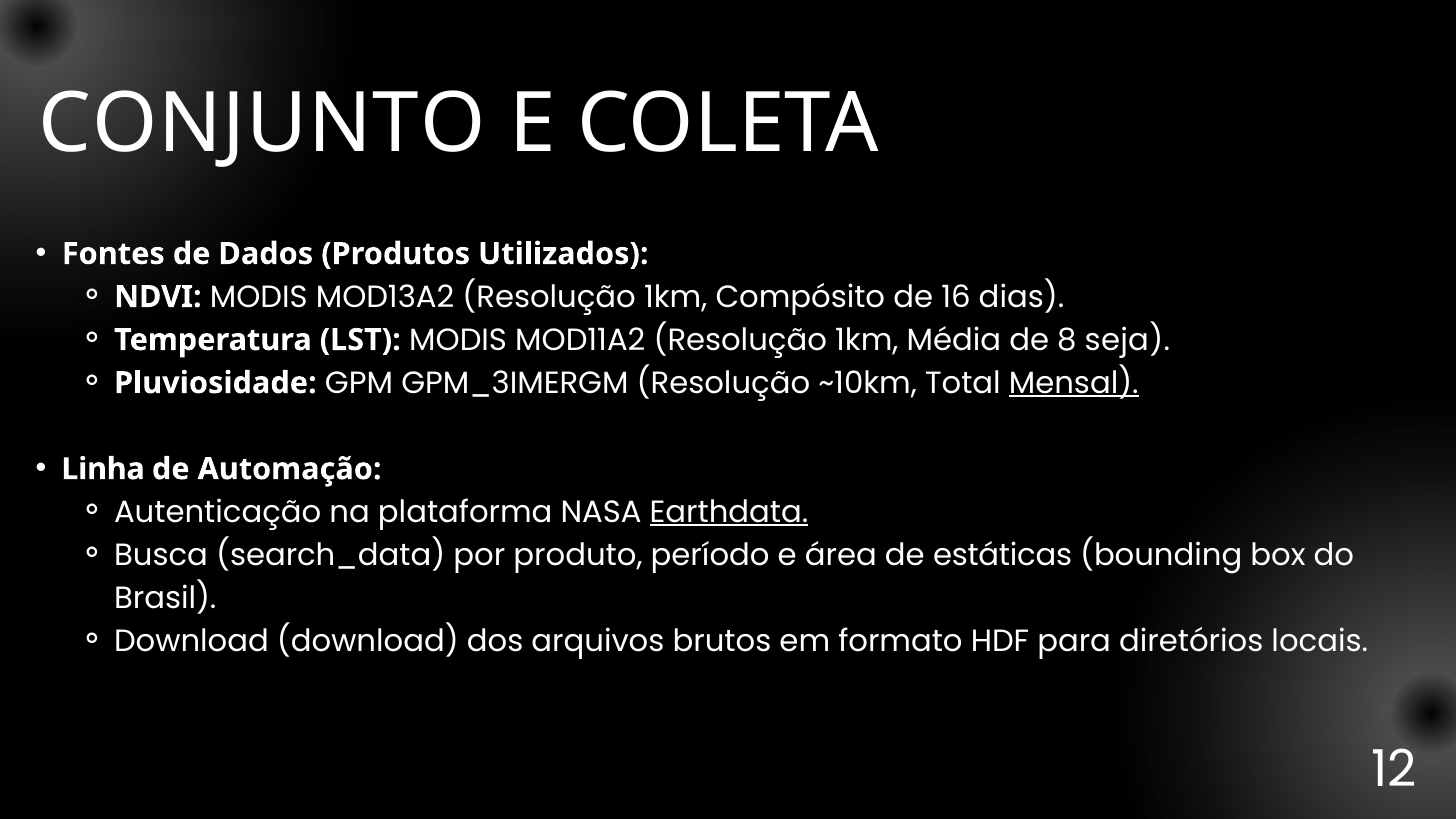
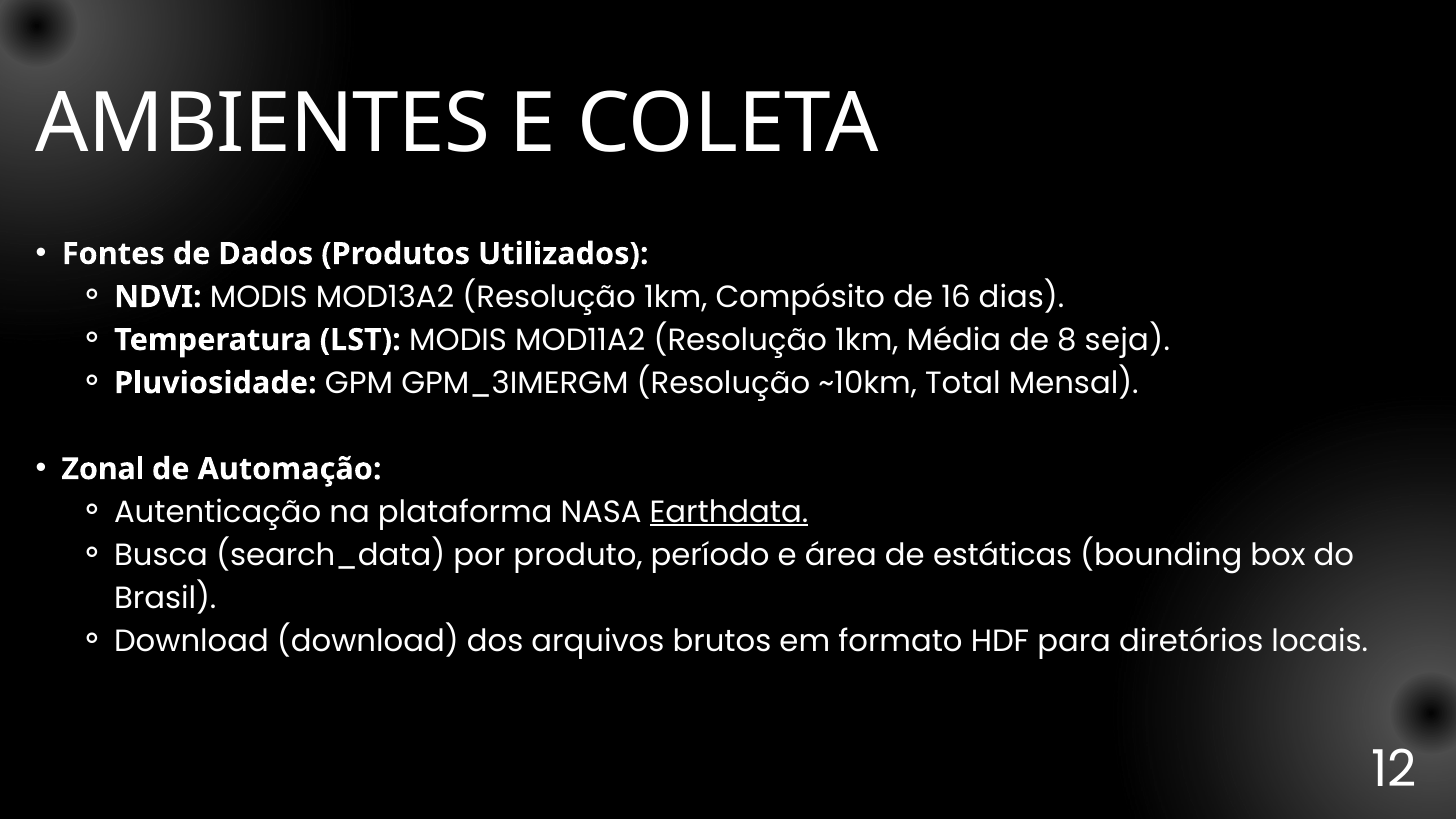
CONJUNTO: CONJUNTO -> AMBIENTES (263, 124)
Mensal underline: present -> none (1074, 383)
Linha: Linha -> Zonal (103, 469)
